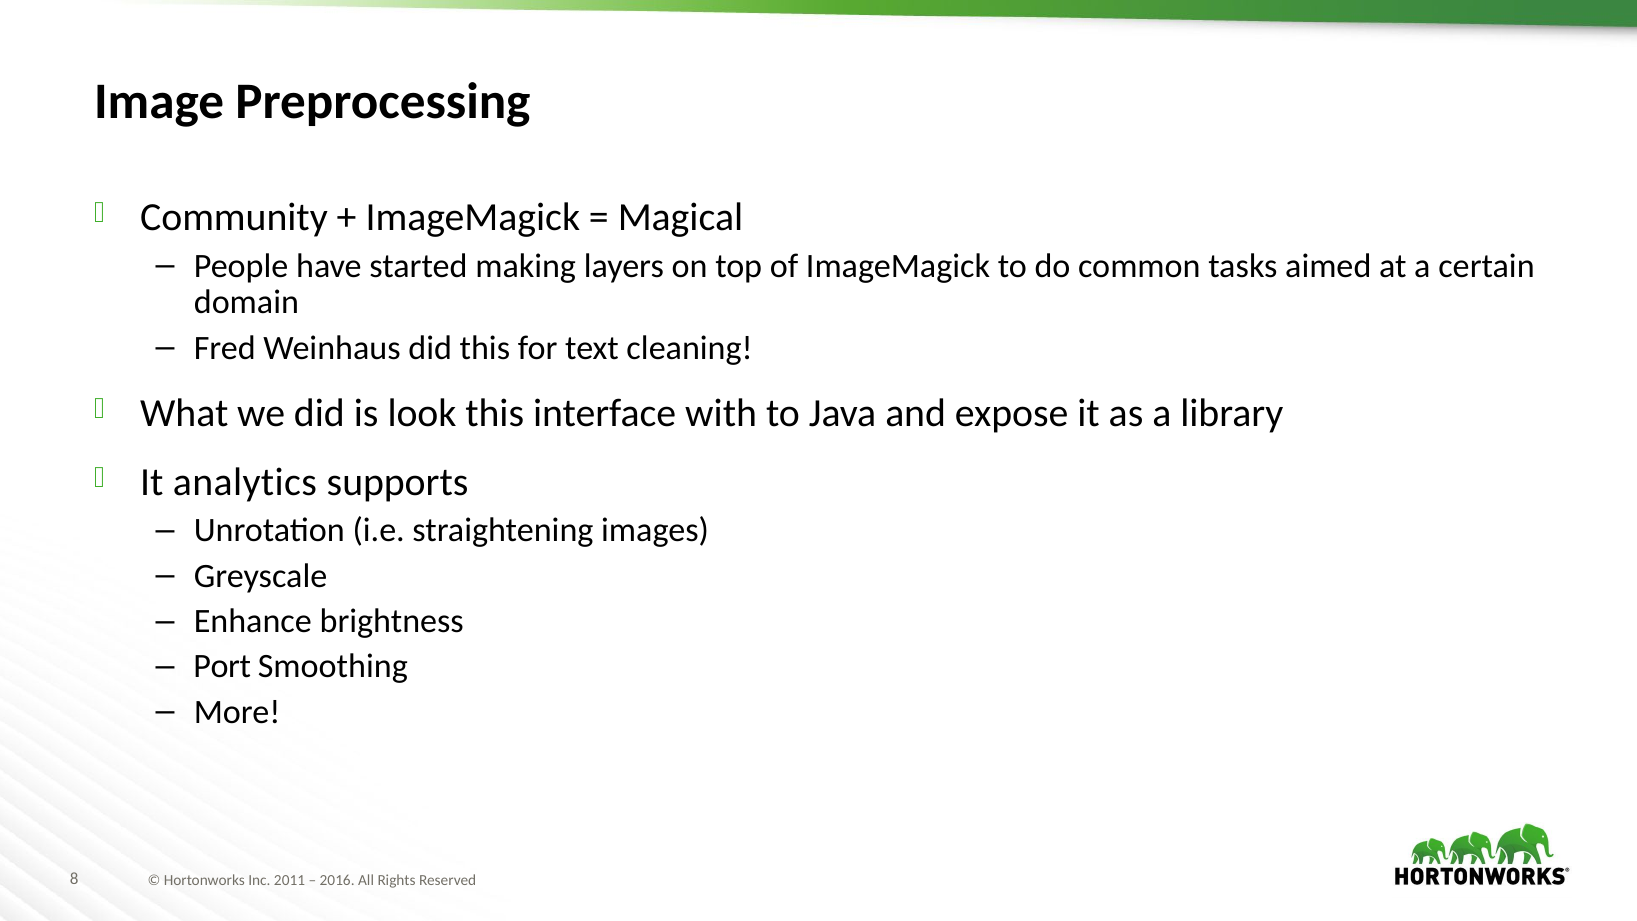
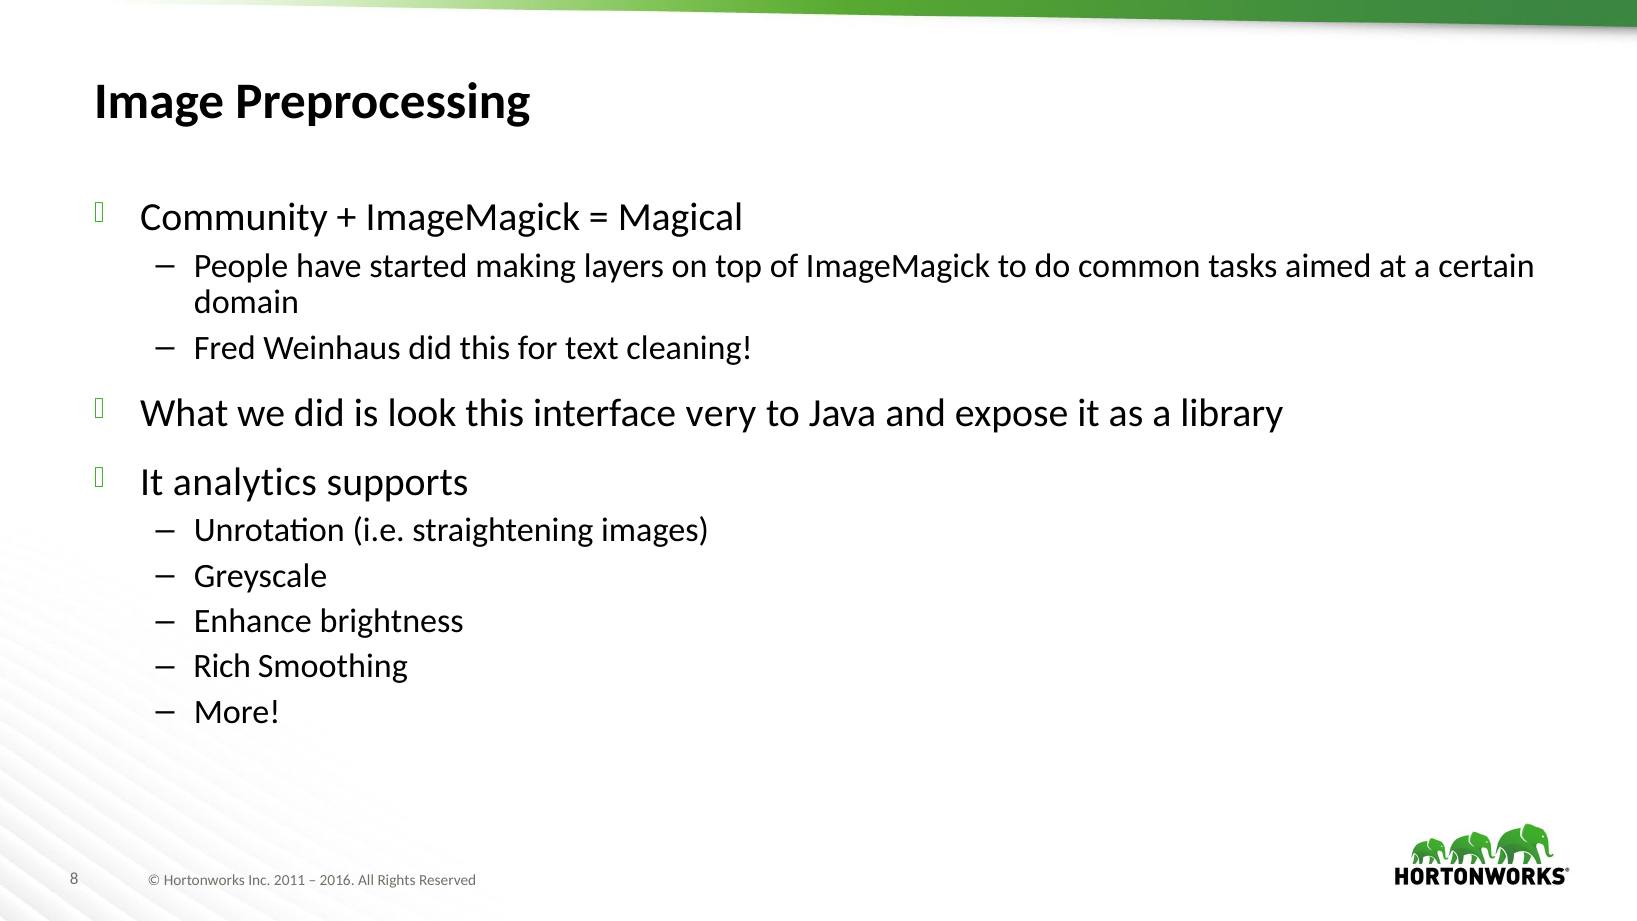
with: with -> very (721, 413)
Port: Port -> Rich (222, 667)
